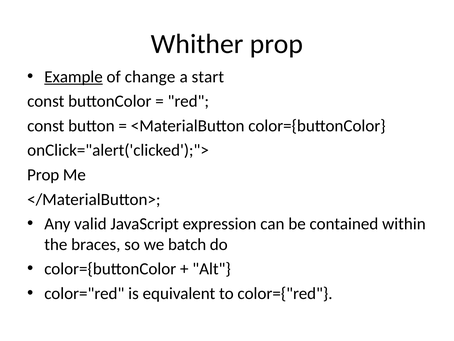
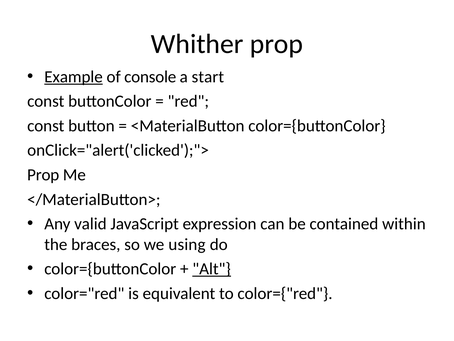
change: change -> console (150, 77)
batch: batch -> using (187, 244)
Alt underline: none -> present (212, 269)
